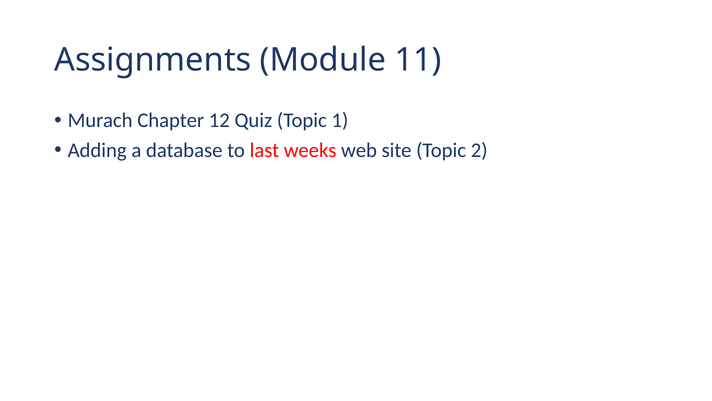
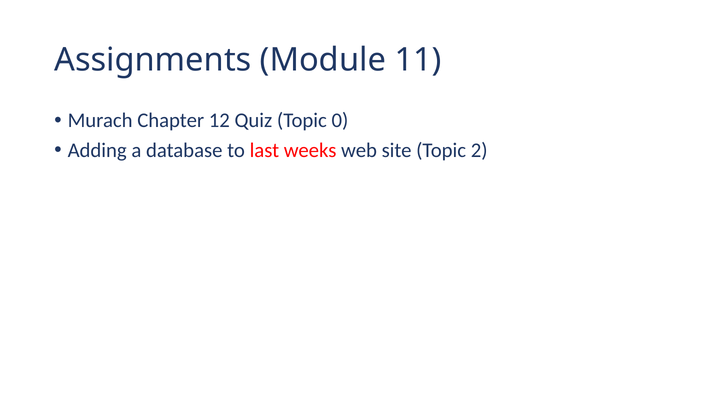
1: 1 -> 0 (340, 120)
